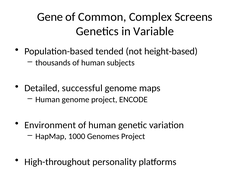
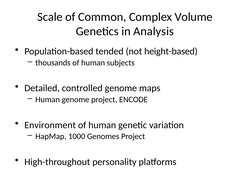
Gene: Gene -> Scale (50, 17)
Screens: Screens -> Volume (194, 17)
Variable: Variable -> Analysis (154, 31)
successful: successful -> controlled (82, 88)
